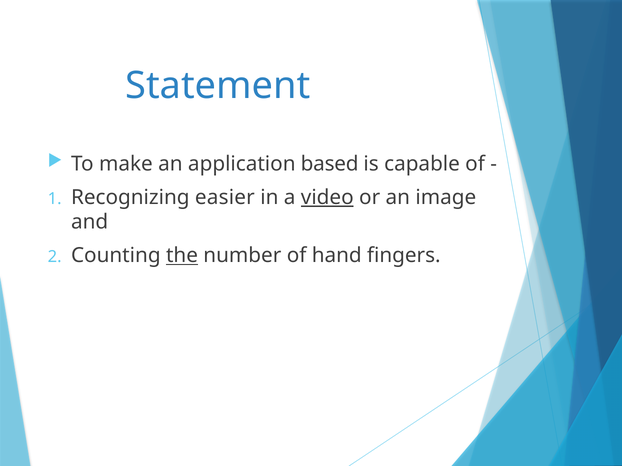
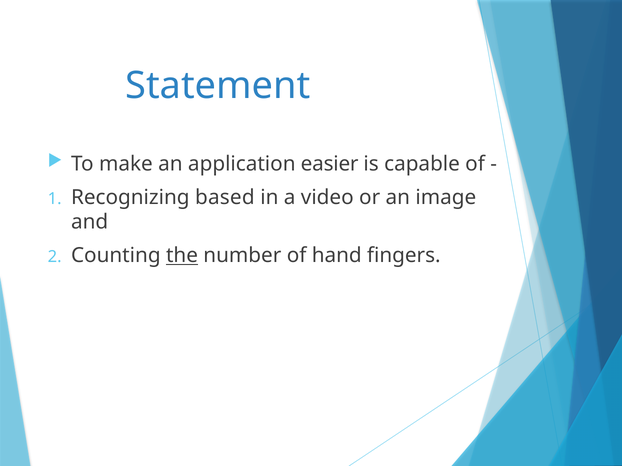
based: based -> easier (330, 164)
easier: easier -> based (225, 198)
video underline: present -> none (327, 198)
